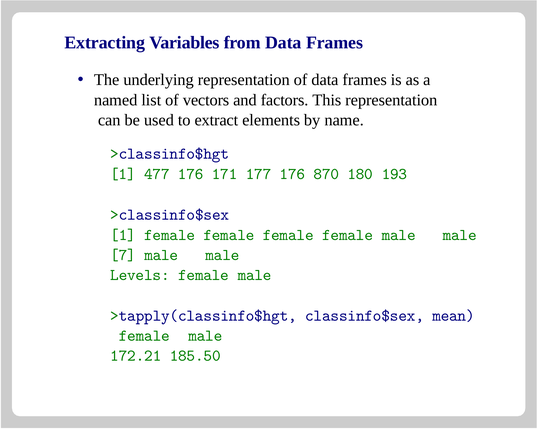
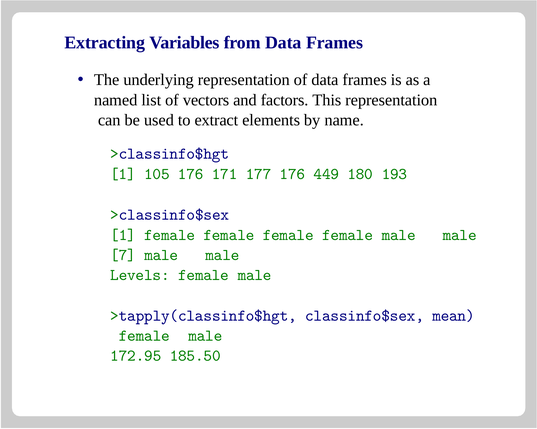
477: 477 -> 105 (157, 174)
870: 870 -> 449 (326, 174)
172.21: 172.21 -> 172.95 (136, 356)
